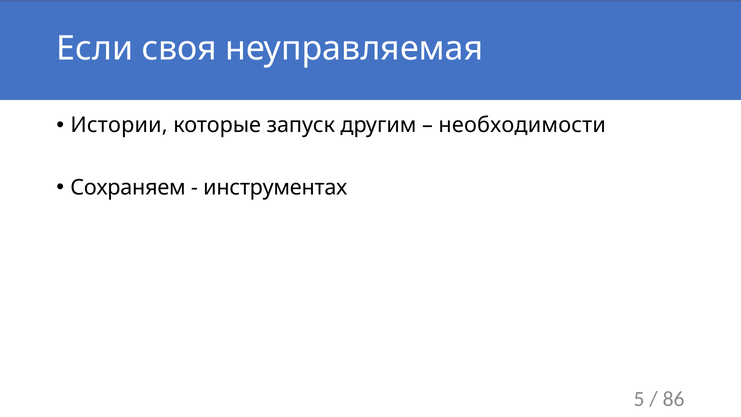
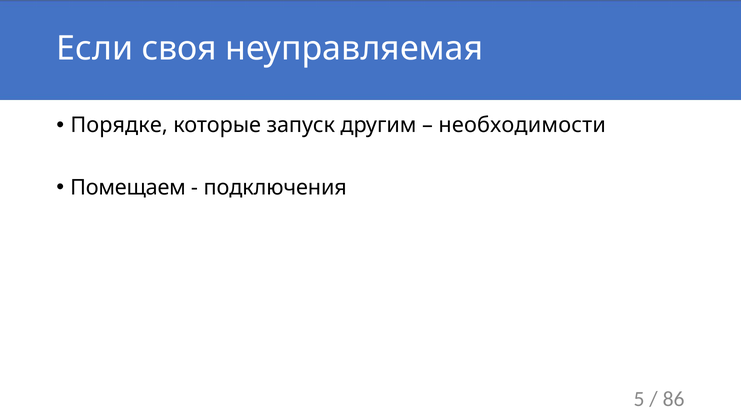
Истории: Истории -> Порядке (119, 125)
Сохраняем: Сохраняем -> Помещаем (128, 187)
инструментах: инструментах -> подключения (275, 187)
